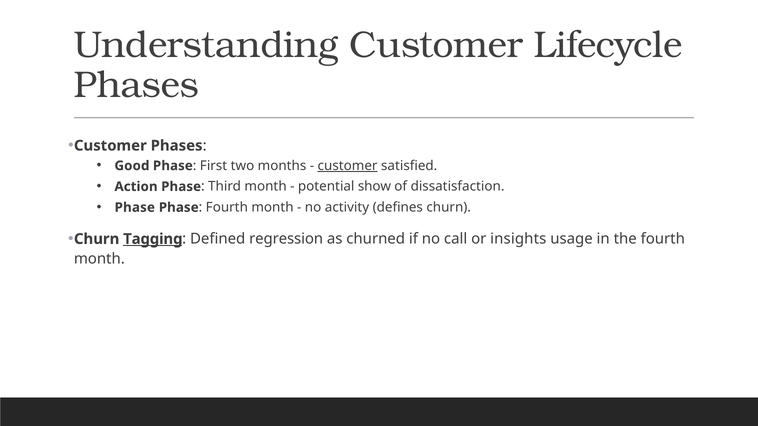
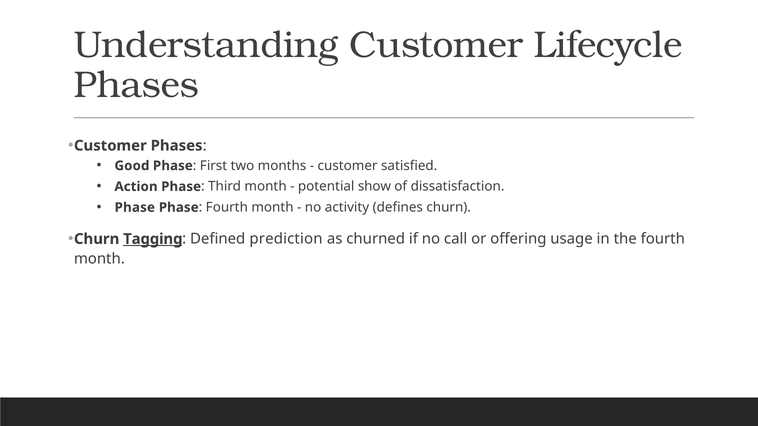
customer underline: present -> none (348, 166)
regression: regression -> prediction (286, 239)
insights: insights -> offering (518, 239)
